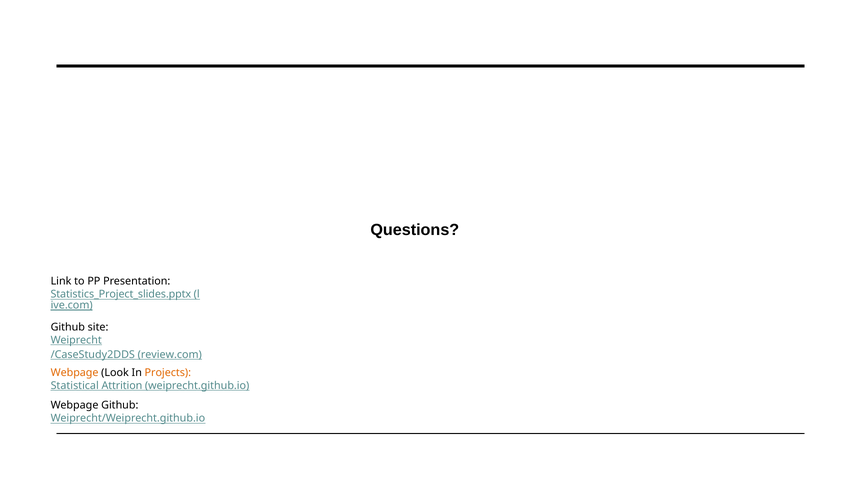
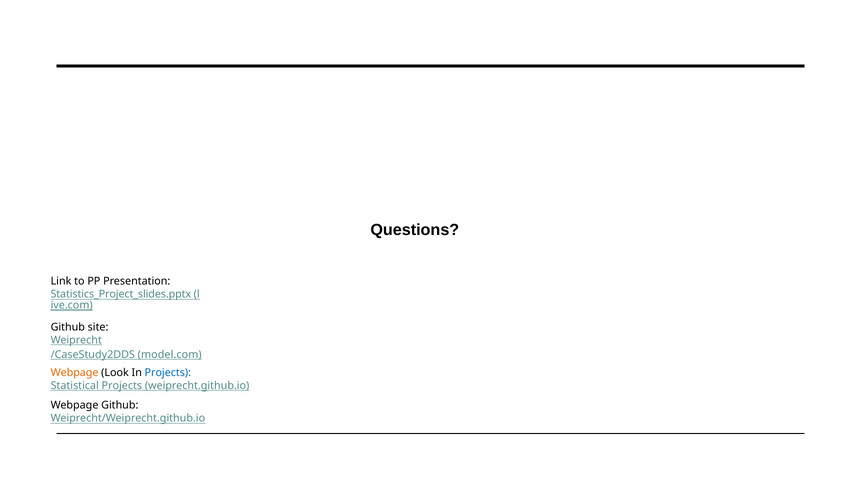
review.com: review.com -> model.com (170, 355)
Projects colour: orange -> blue (168, 373)
Statistical Attrition: Attrition -> Projects (122, 386)
